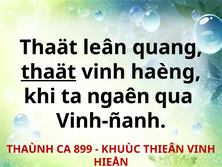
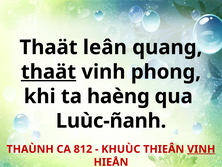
haèng: haèng -> phong (166, 72)
ngaên: ngaên -> haèng (118, 96)
Vinh-ñanh: Vinh-ñanh -> Luùc-ñanh (111, 121)
899: 899 -> 812 (83, 149)
VINH underline: none -> present (201, 149)
